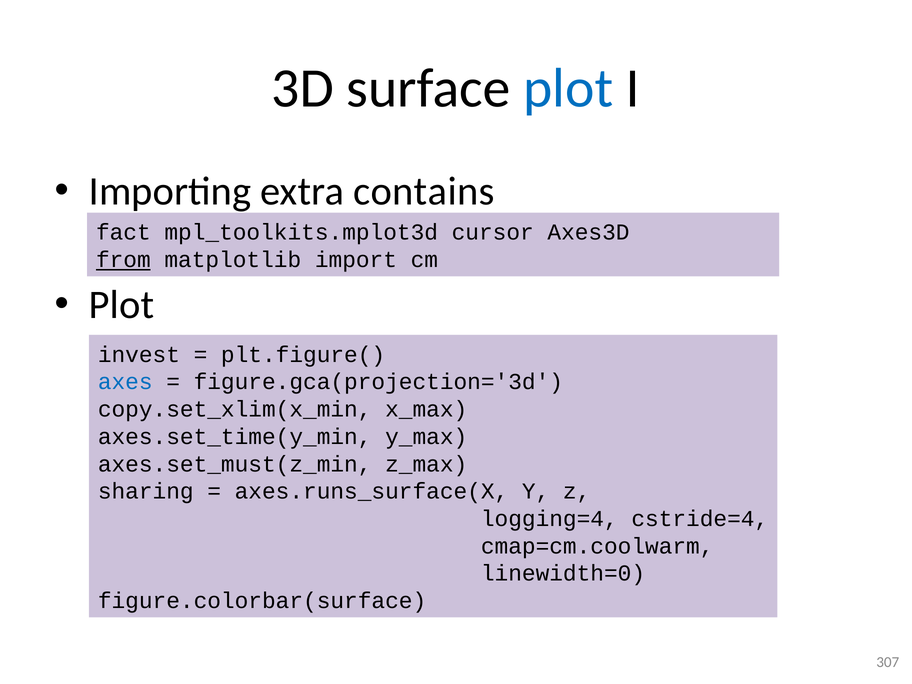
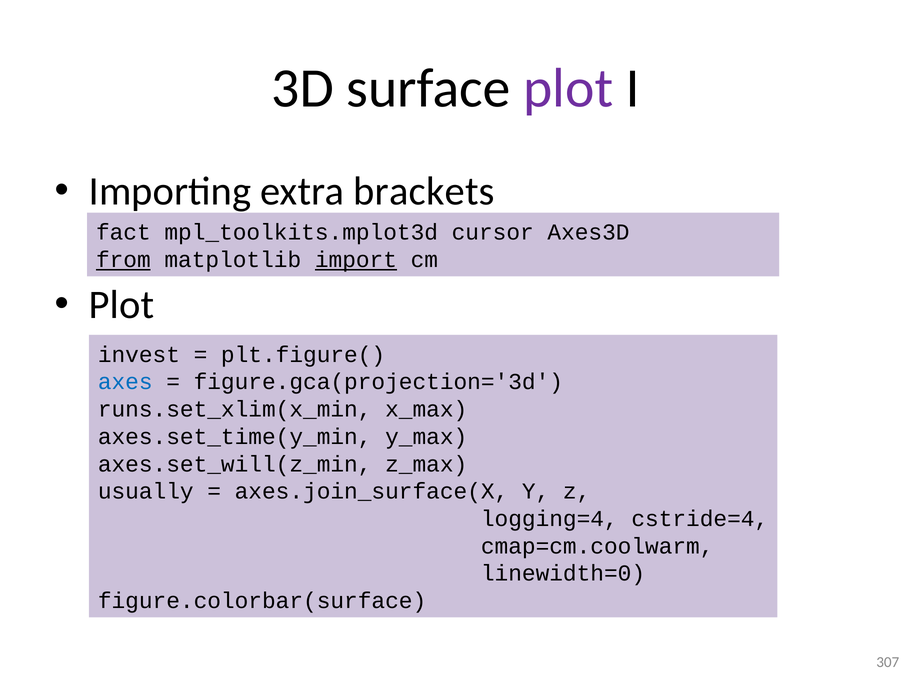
plot colour: blue -> purple (568, 88)
contains: contains -> brackets (424, 191)
import underline: none -> present (356, 260)
copy.set_xlim(x_min: copy.set_xlim(x_min -> runs.set_xlim(x_min (235, 409)
axes.set_must(z_min: axes.set_must(z_min -> axes.set_will(z_min (235, 464)
sharing: sharing -> usually (146, 491)
axes.runs_surface(X: axes.runs_surface(X -> axes.join_surface(X (371, 491)
